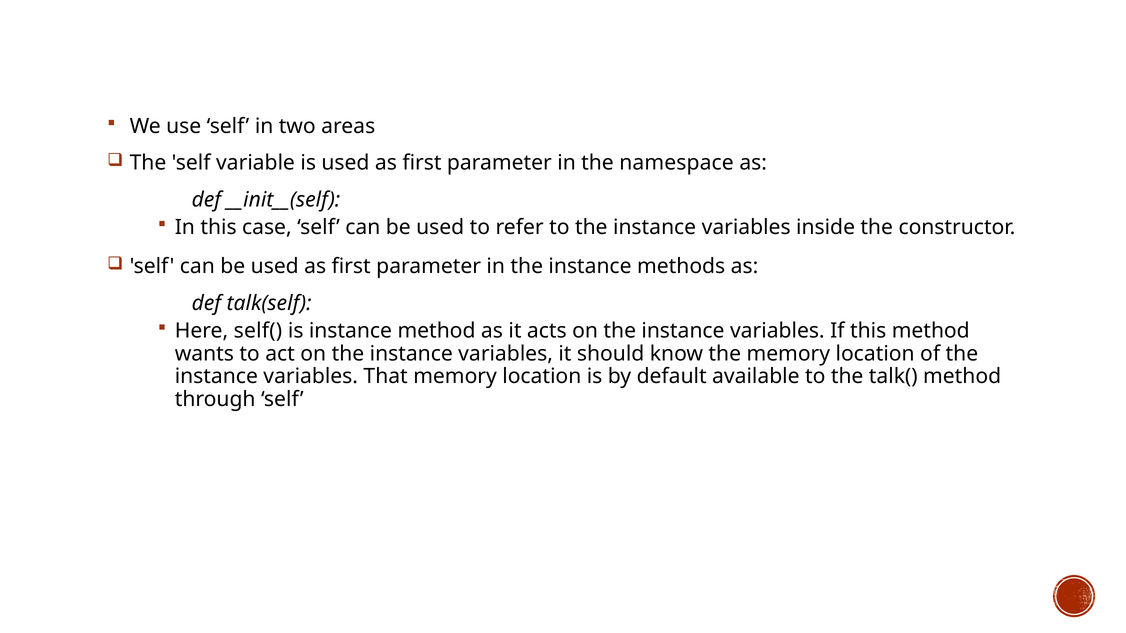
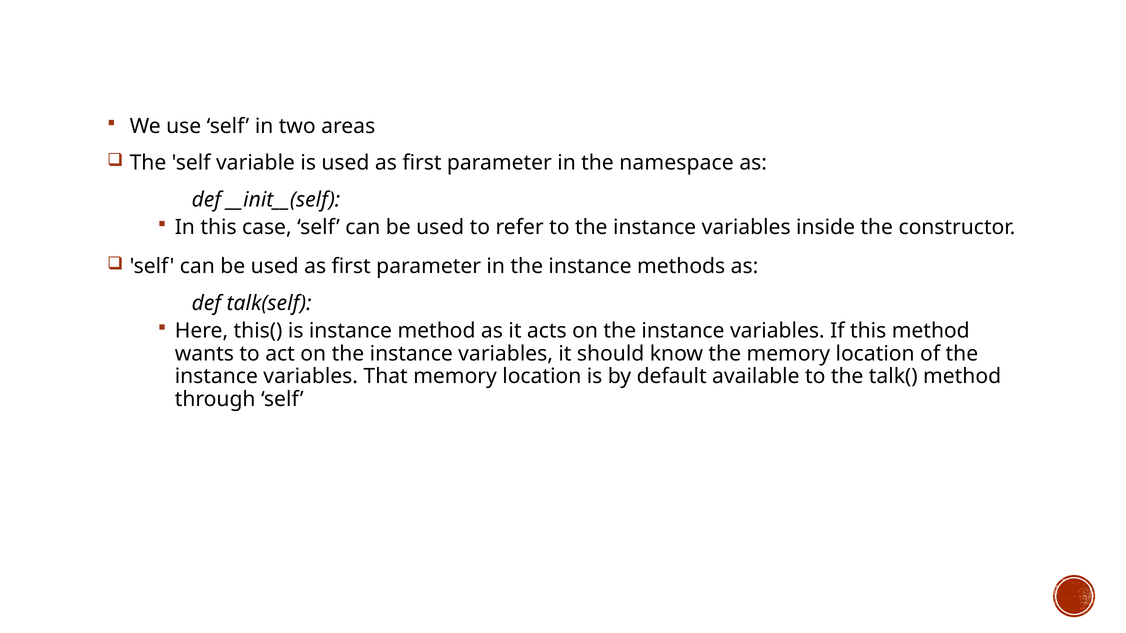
self(: self( -> this( (258, 331)
